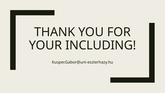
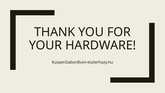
INCLUDING: INCLUDING -> HARDWARE (101, 45)
